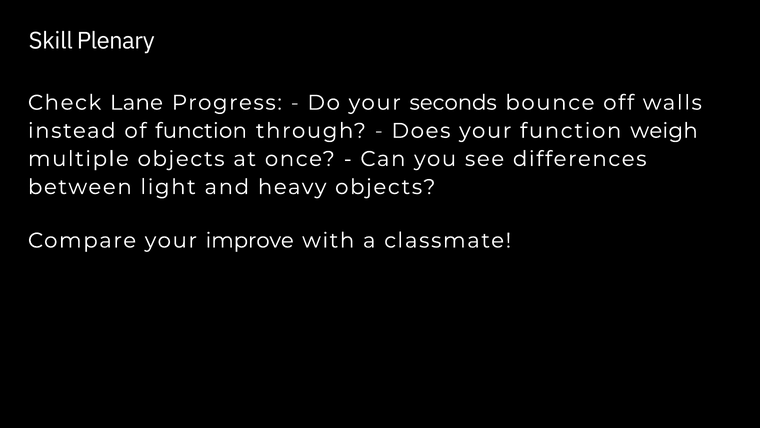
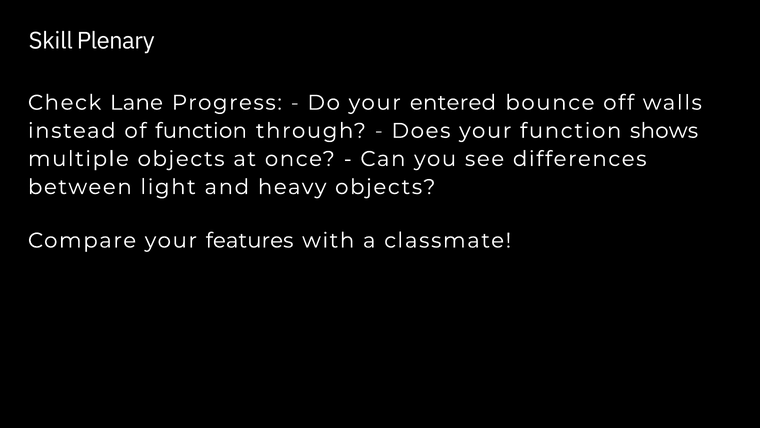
seconds: seconds -> entered (453, 103)
weigh: weigh -> shows (664, 131)
improve: improve -> features (250, 240)
